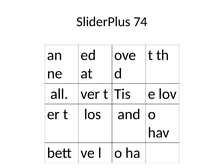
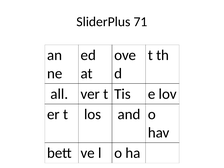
74: 74 -> 71 (140, 22)
